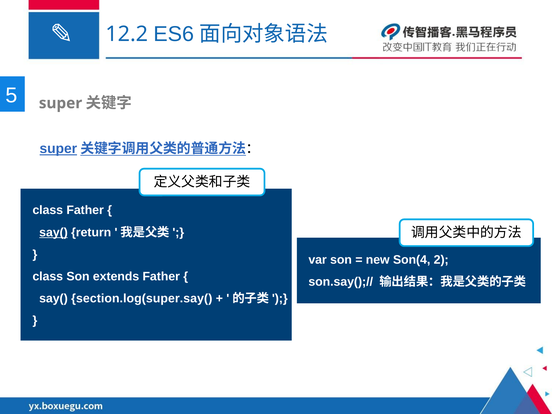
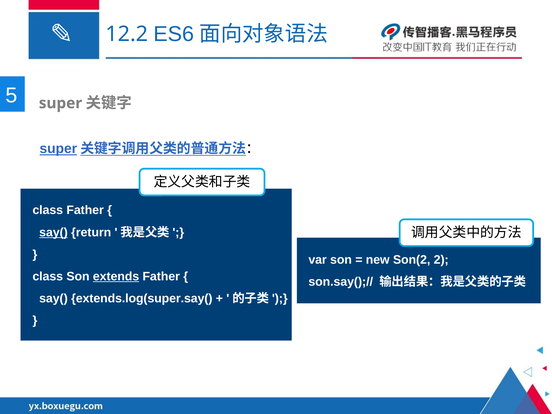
Son(4: Son(4 -> Son(2 (412, 260)
extends underline: none -> present (116, 276)
section.log(super.say(: section.log(super.say( -> extends.log(super.say( (142, 299)
